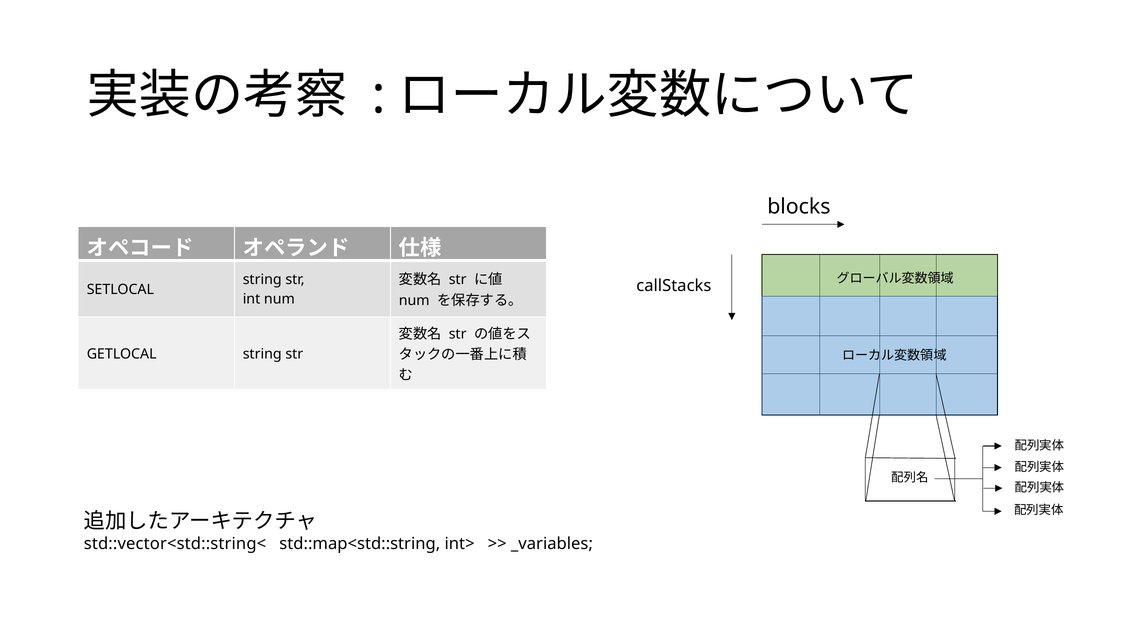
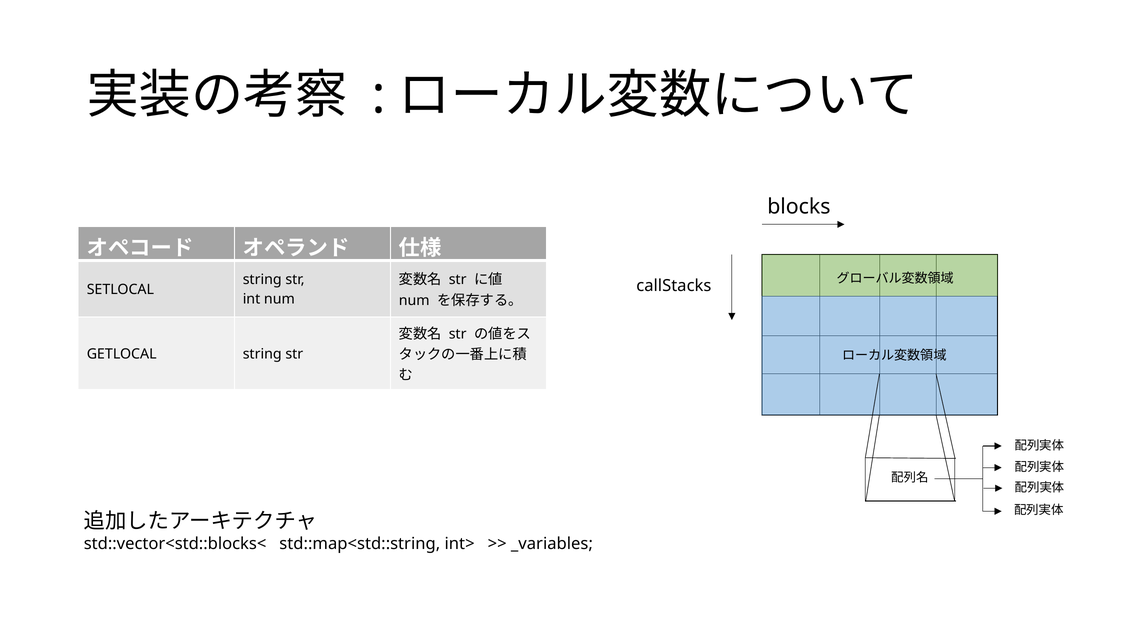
std::vector<std::string<: std::vector<std::string< -> std::vector<std::blocks< (175, 544)
